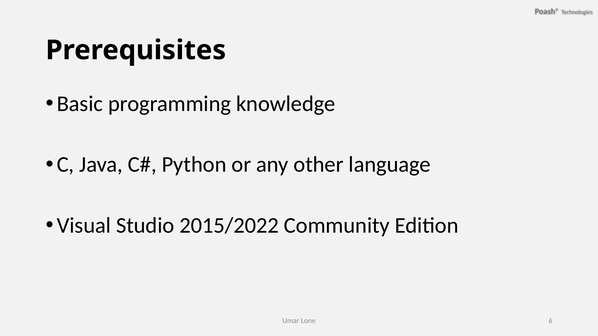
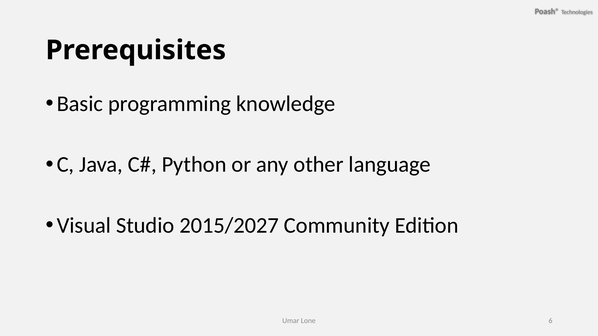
2015/2022: 2015/2022 -> 2015/2027 (229, 226)
